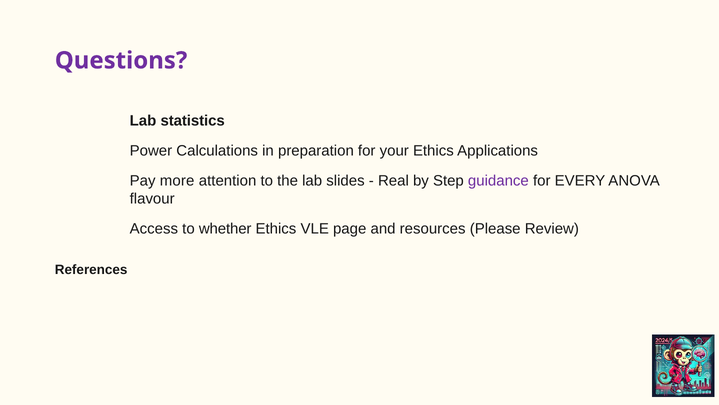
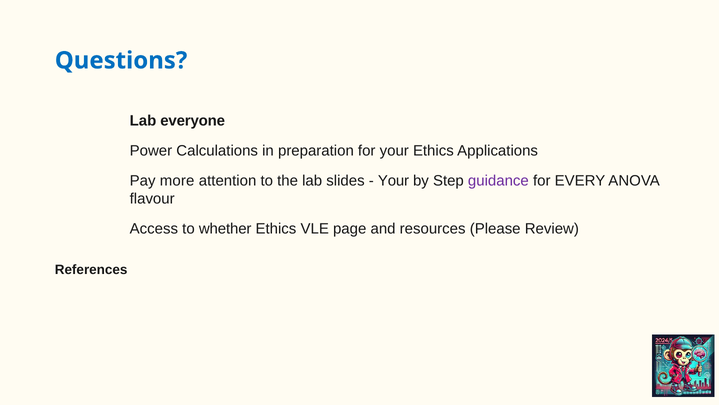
Questions colour: purple -> blue (121, 60)
statistics: statistics -> everyone (193, 120)
Real: Real -> Your (394, 180)
